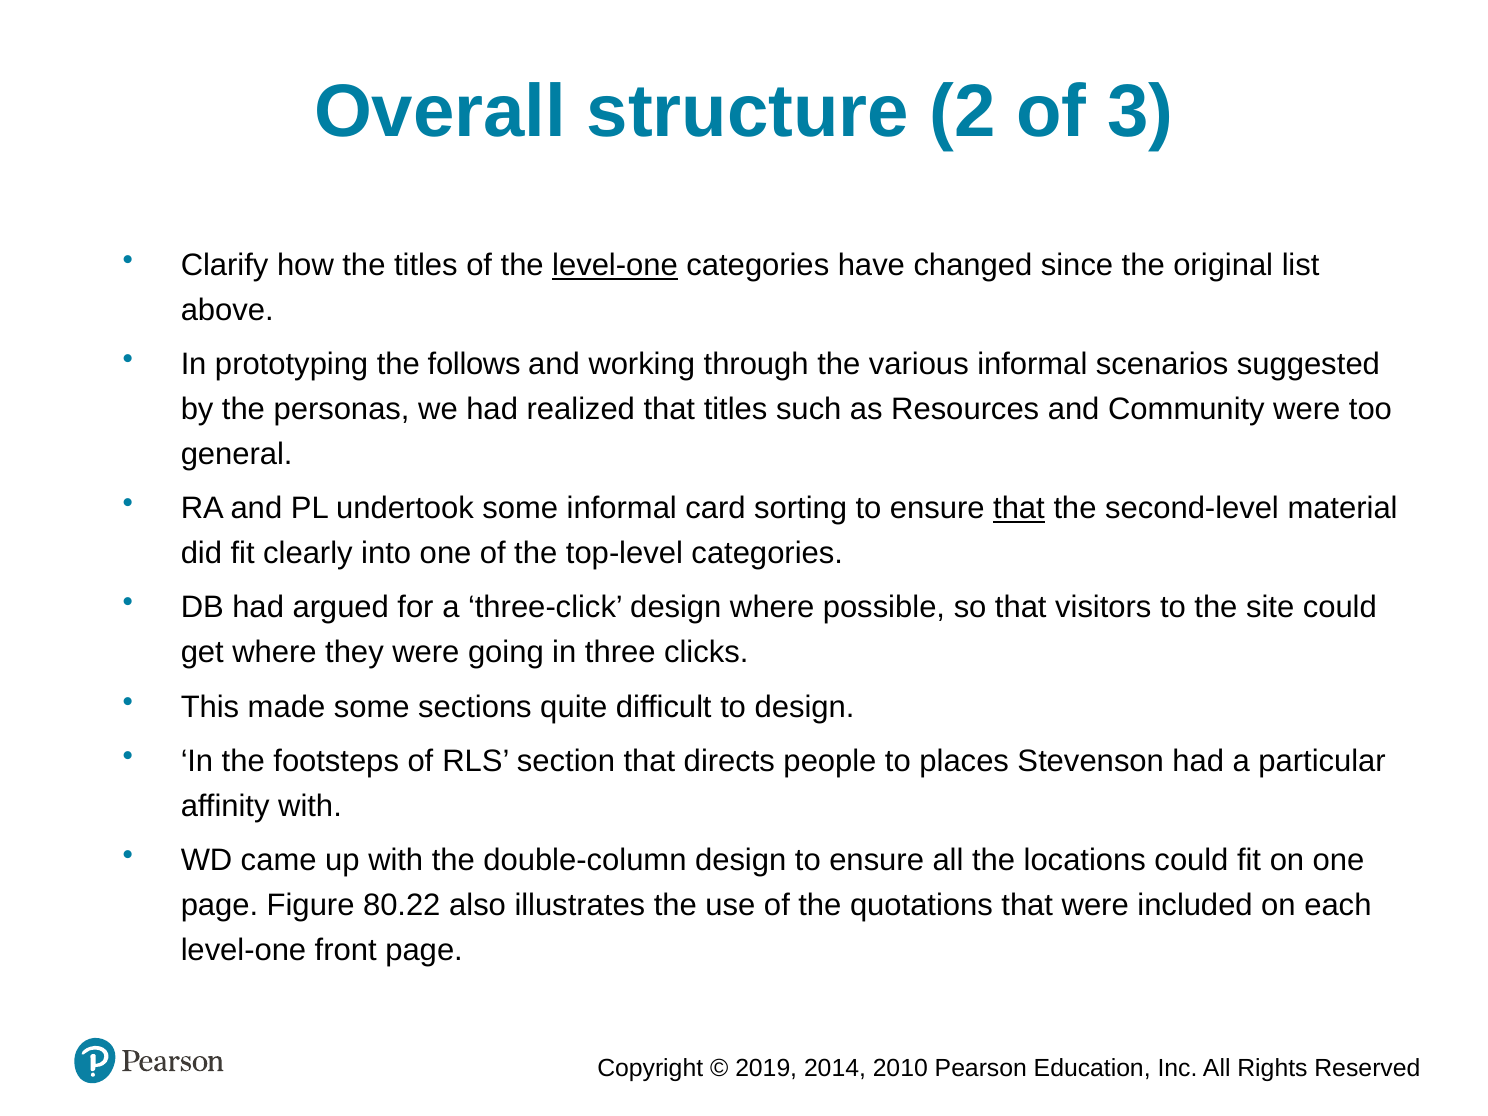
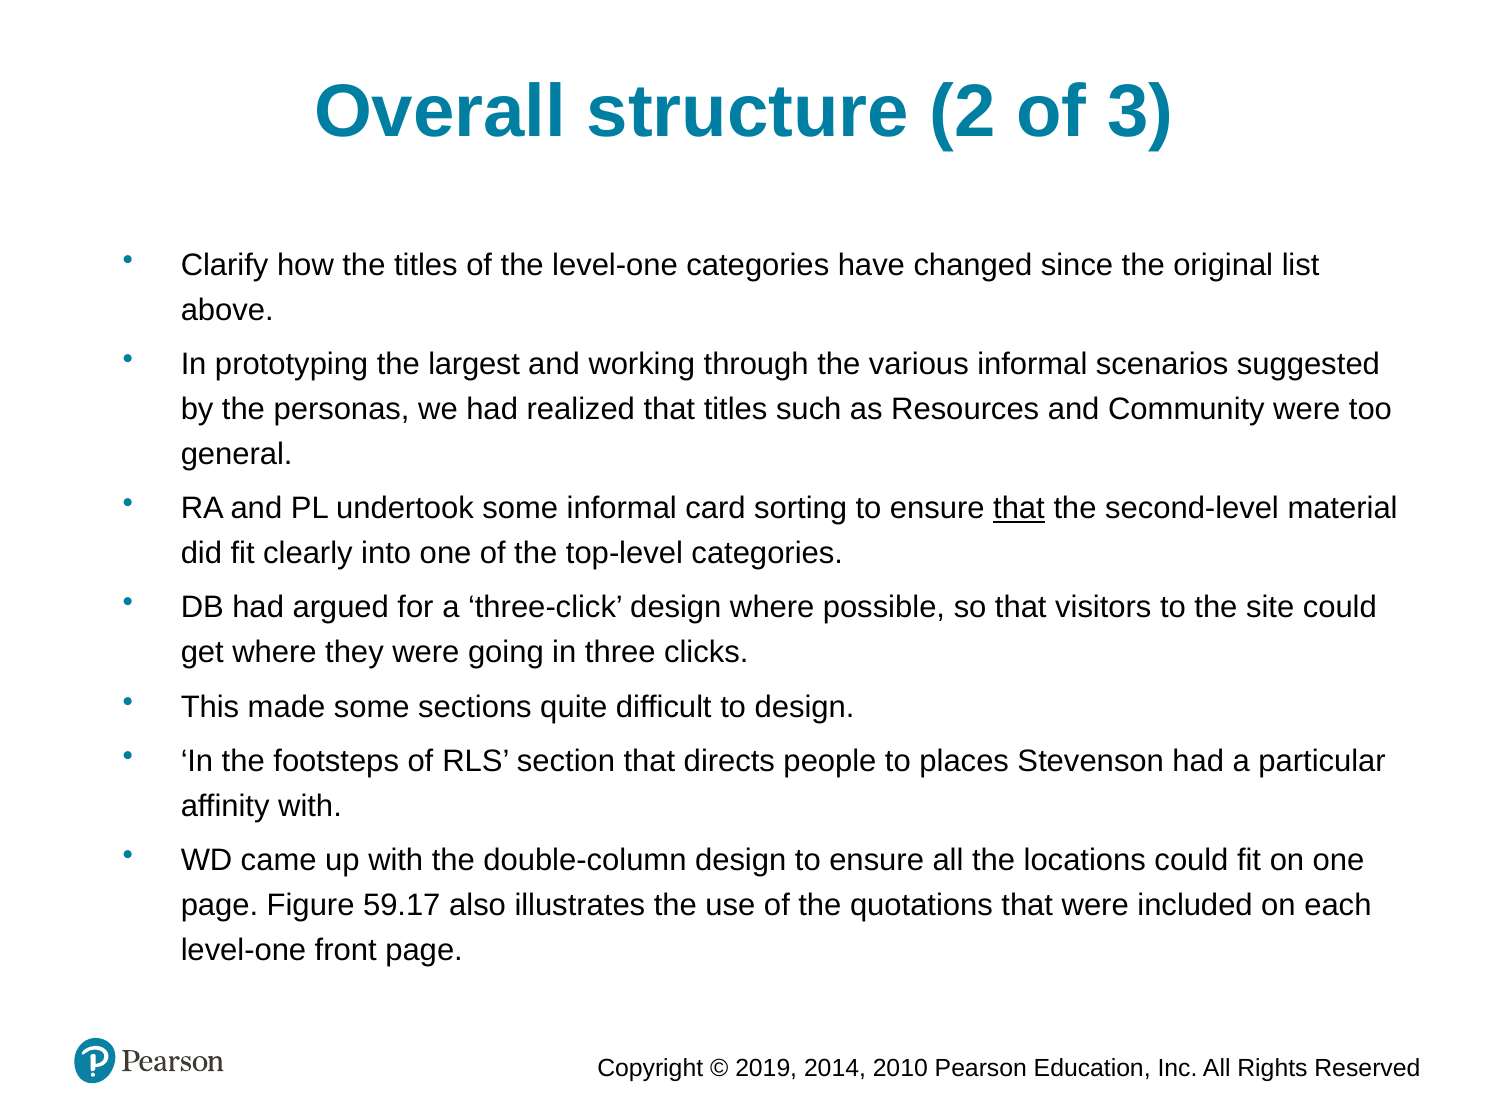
level-one underline: present -> none (615, 266)
follows: follows -> largest (474, 365)
80.22: 80.22 -> 59.17 (402, 905)
